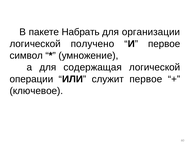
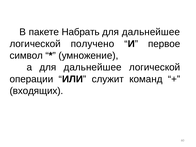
организации: организации -> дальнейшее (151, 32)
а для содержащая: содержащая -> дальнейшее (93, 67)
служит первое: первое -> команд (146, 79)
ключевое: ключевое -> входящих (36, 91)
